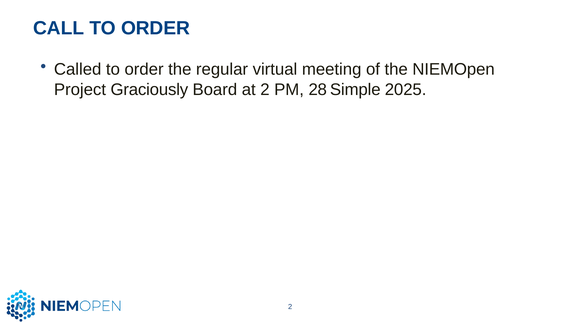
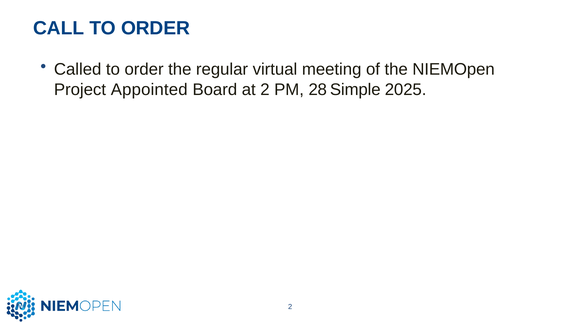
Graciously: Graciously -> Appointed (149, 90)
